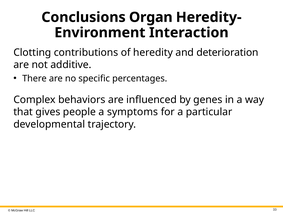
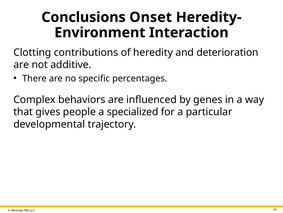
Organ: Organ -> Onset (151, 17)
symptoms: symptoms -> specialized (133, 112)
